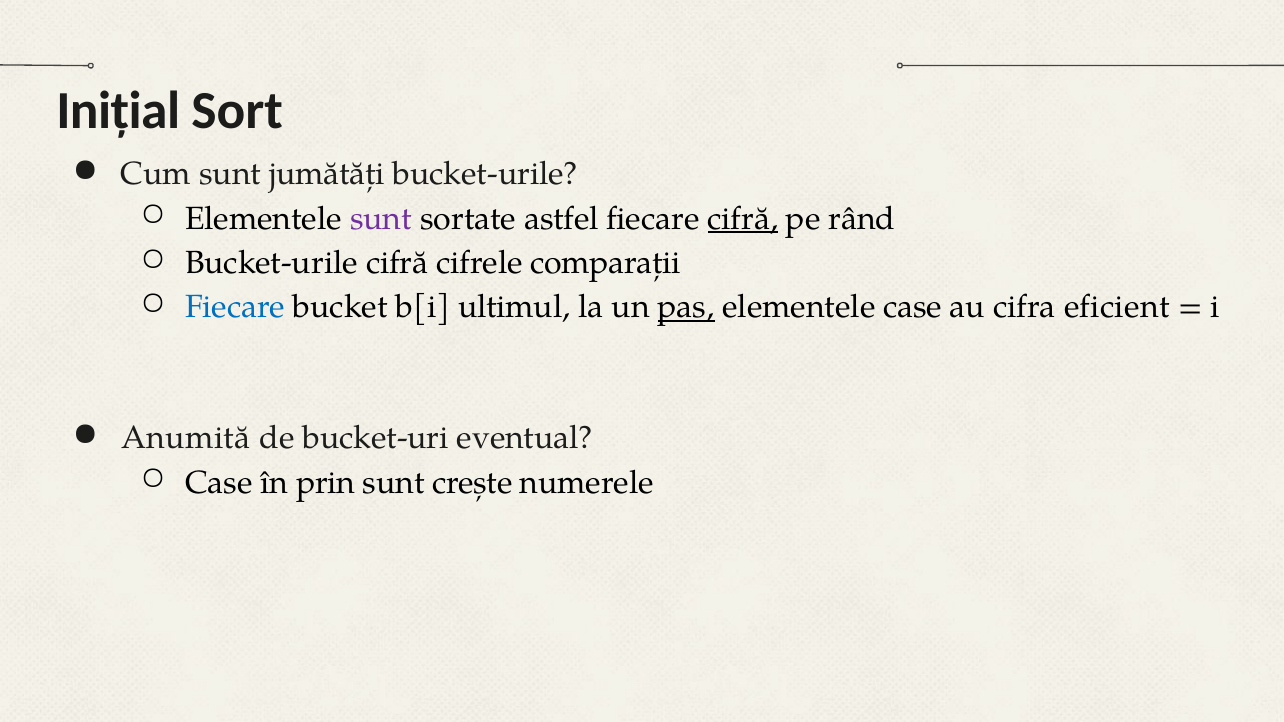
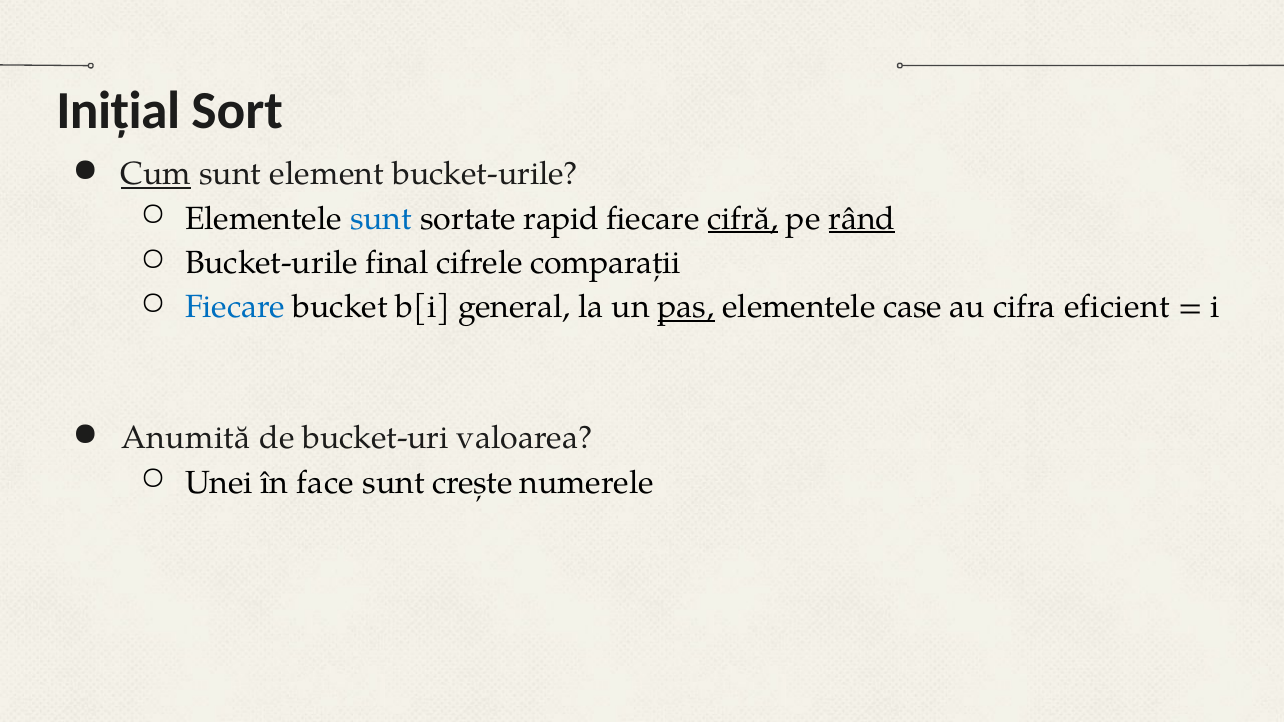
Cum underline: none -> present (156, 174)
jumătăți: jumătăți -> element (327, 174)
sunt colour: purple -> blue (381, 219)
astfel: astfel -> rapid (562, 219)
rând underline: none -> present (862, 219)
Bucket-urile cifră: cifră -> final (397, 263)
ultimul: ultimul -> general (514, 307)
eventual: eventual -> valoarea (525, 439)
Case: Case -> Unei (219, 483)
prin: prin -> face (326, 483)
